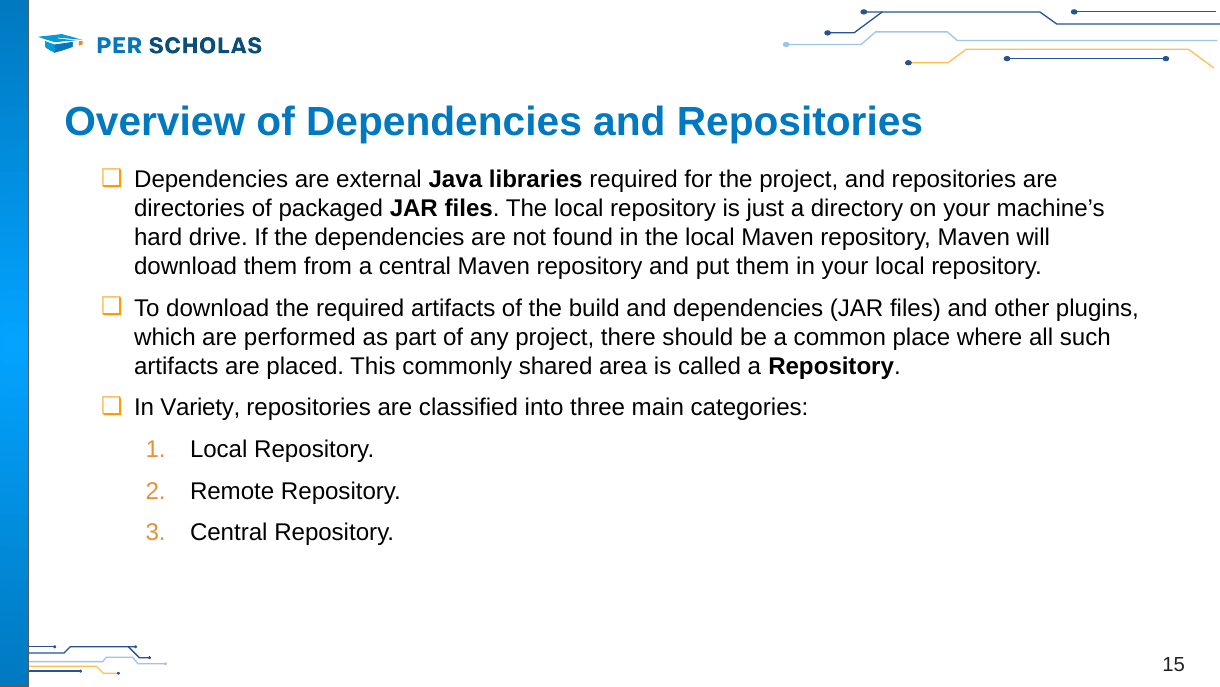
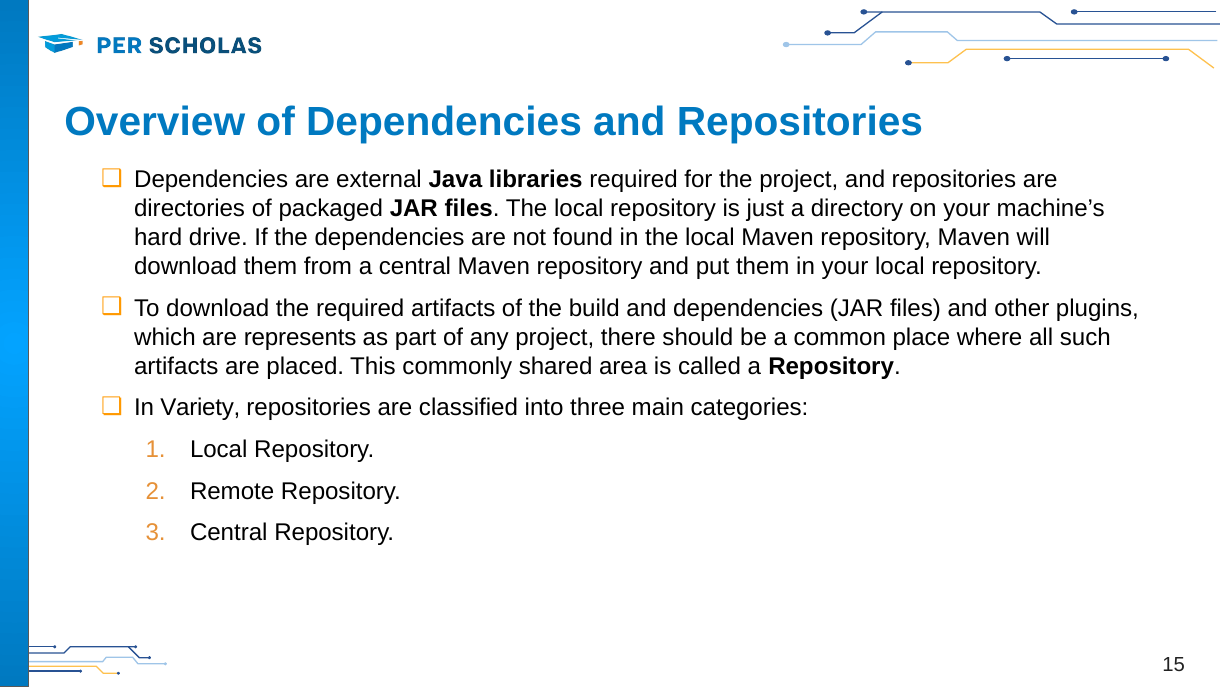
performed: performed -> represents (300, 337)
